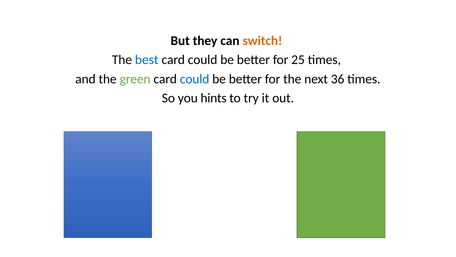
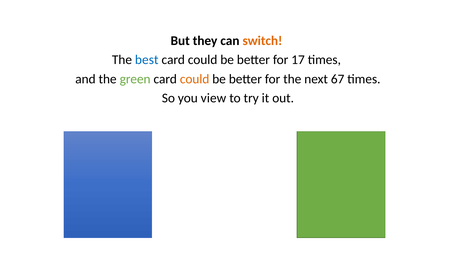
25: 25 -> 17 (298, 60)
could colour: blue -> orange (195, 79)
36: 36 -> 67 (338, 79)
hints: hints -> view (213, 98)
